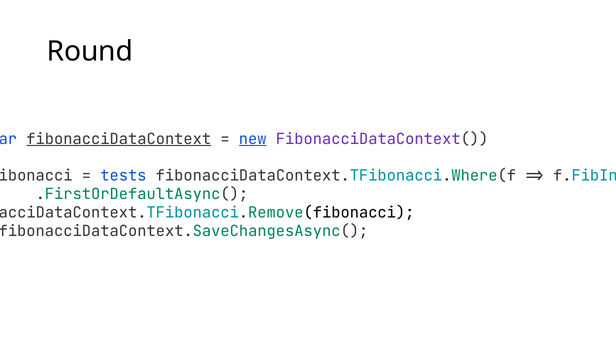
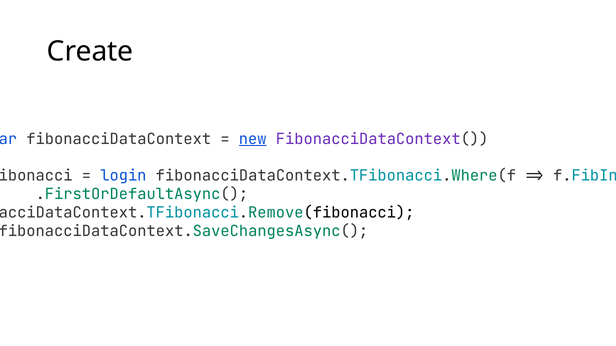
Round: Round -> Create (90, 52)
fibonacciDataContext underline: present -> none (119, 139)
tests: tests -> login (123, 176)
